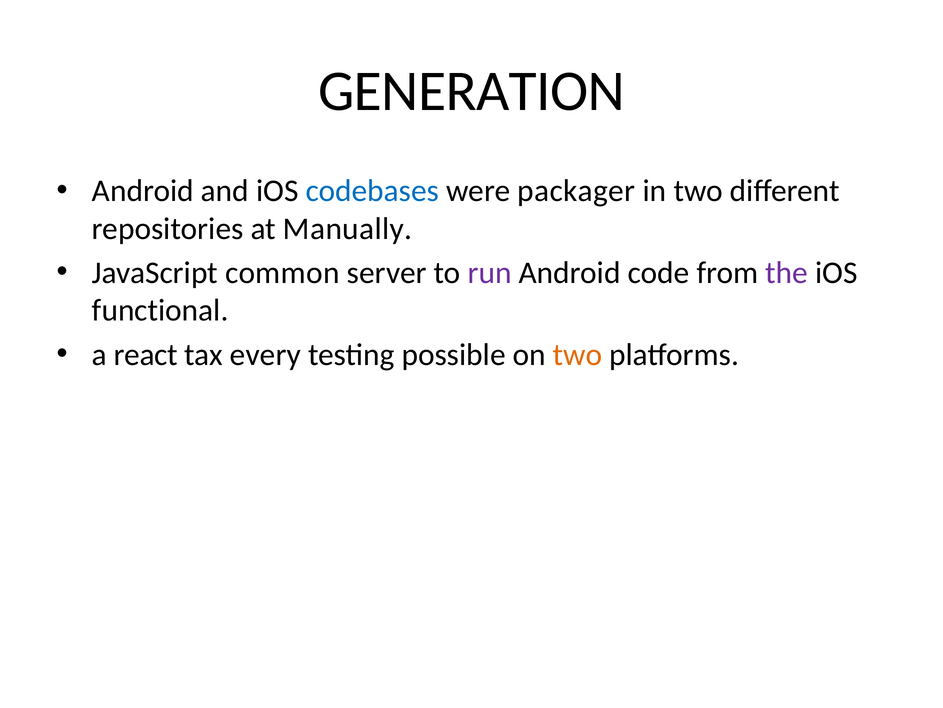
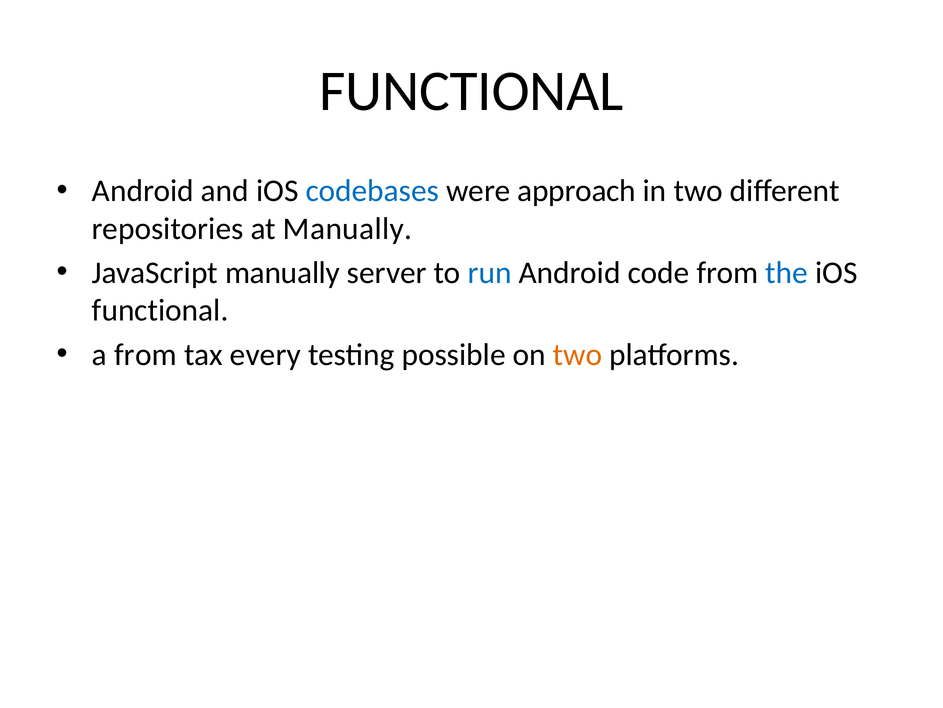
GENERATION: GENERATION -> FUNCTIONAL (471, 91)
packager: packager -> approach (577, 191)
JavaScript common: common -> manually (283, 273)
run colour: purple -> blue (490, 273)
the colour: purple -> blue (787, 273)
a react: react -> from (146, 354)
